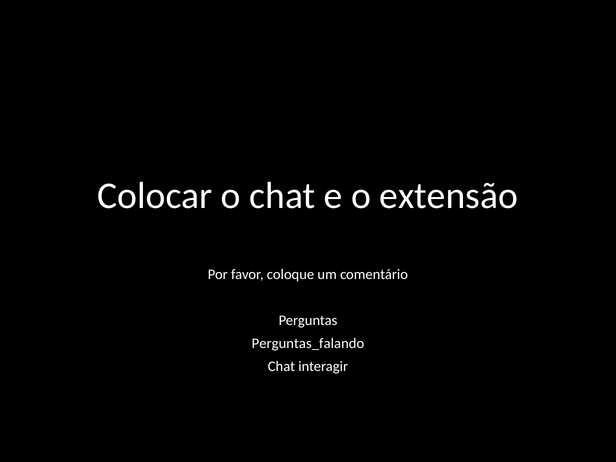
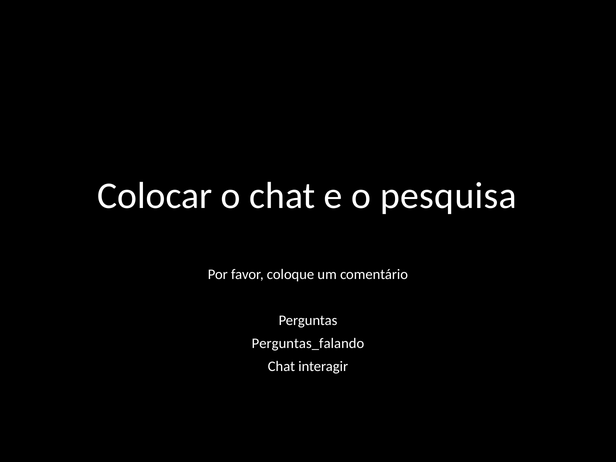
extensão: extensão -> pesquisa (448, 196)
